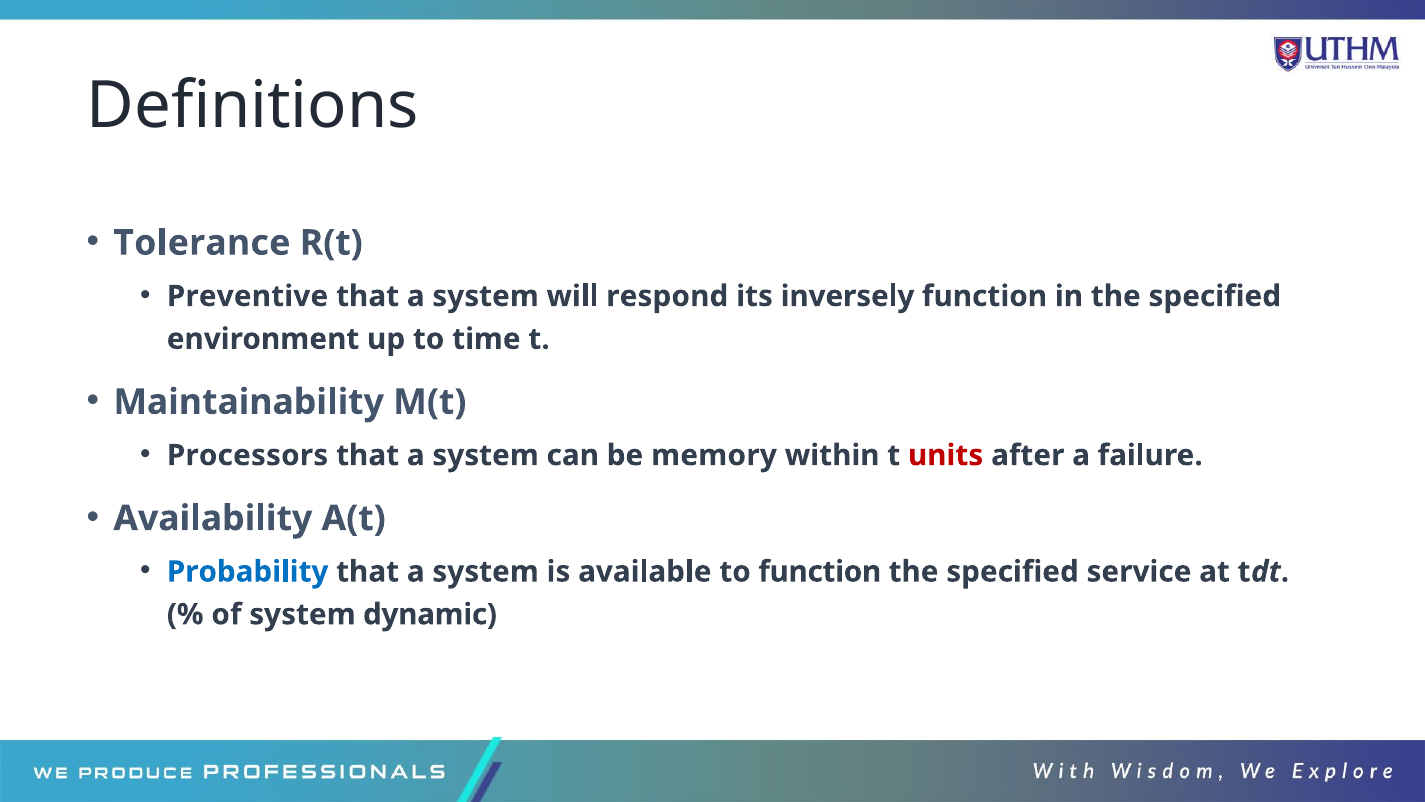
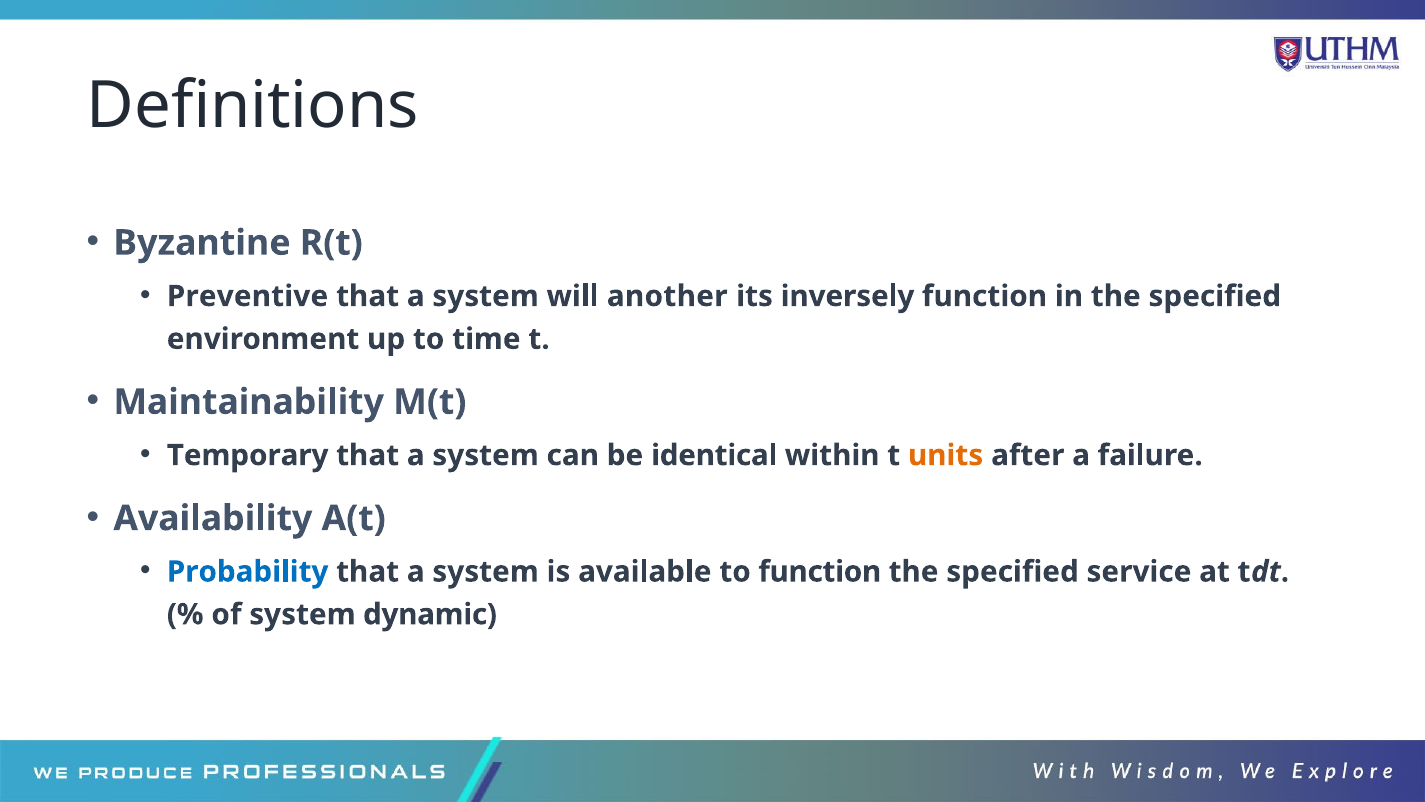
Tolerance: Tolerance -> Byzantine (202, 243)
respond: respond -> another (667, 296)
Processors: Processors -> Temporary (248, 455)
memory: memory -> identical (714, 455)
units colour: red -> orange (946, 455)
